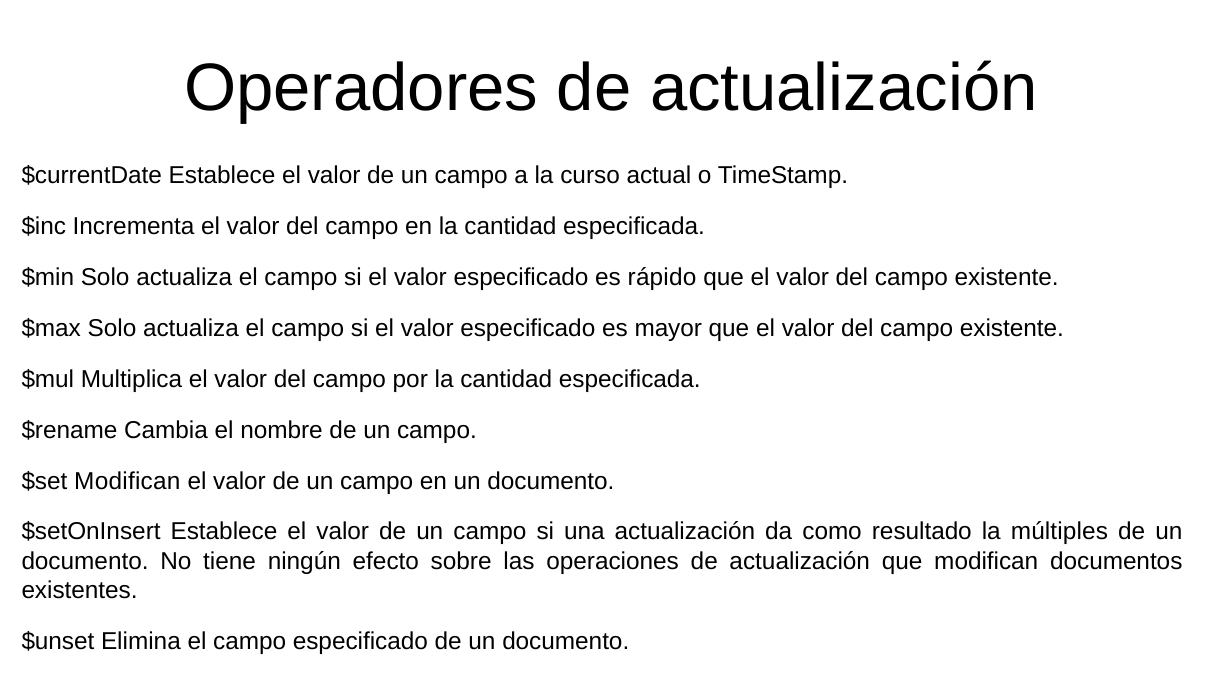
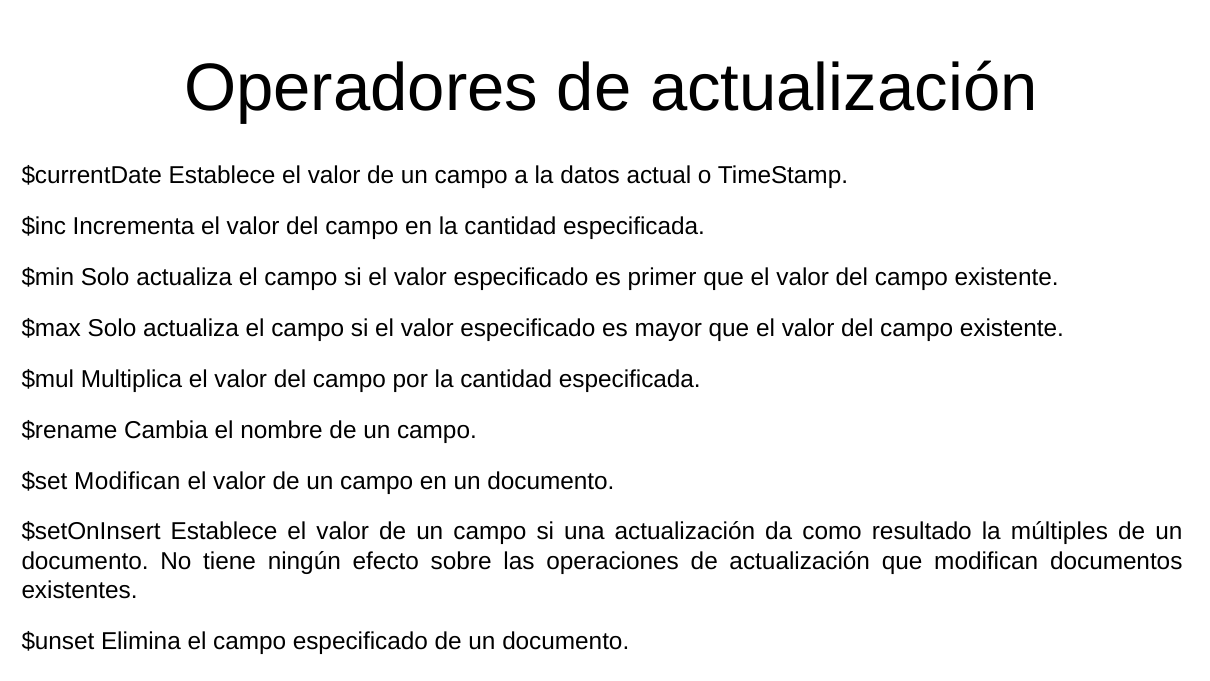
curso: curso -> datos (590, 176)
rápido: rápido -> primer (662, 277)
